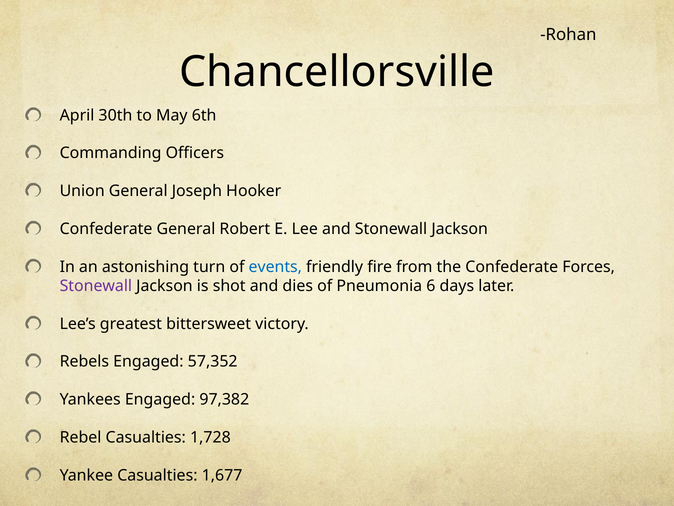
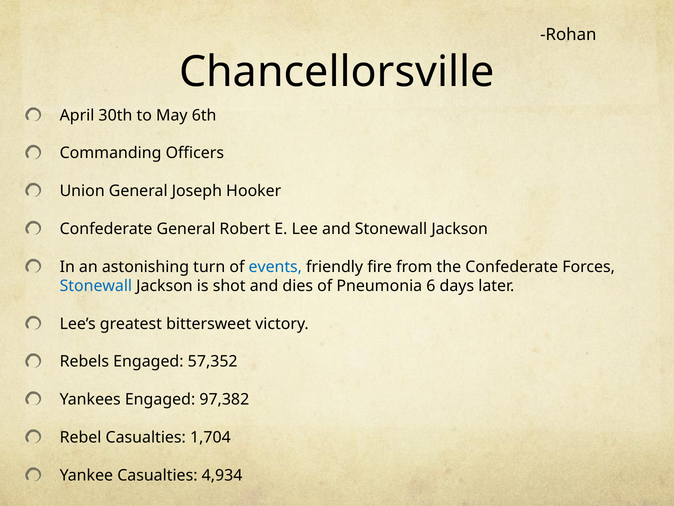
Stonewall colour: purple -> blue (96, 286)
1,728: 1,728 -> 1,704 (210, 437)
1,677: 1,677 -> 4,934 (222, 475)
